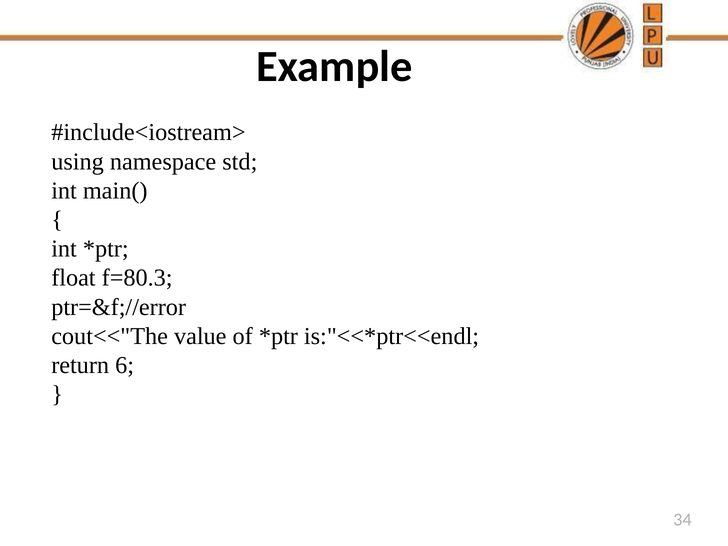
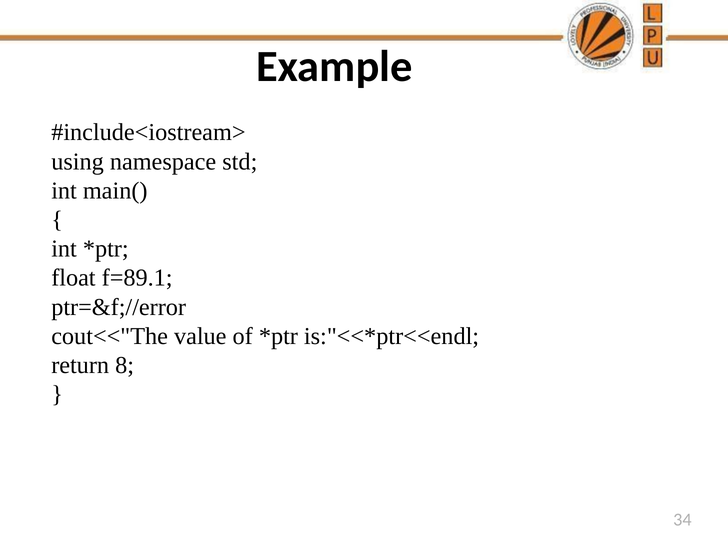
f=80.3: f=80.3 -> f=89.1 (137, 278)
6: 6 -> 8 (125, 365)
